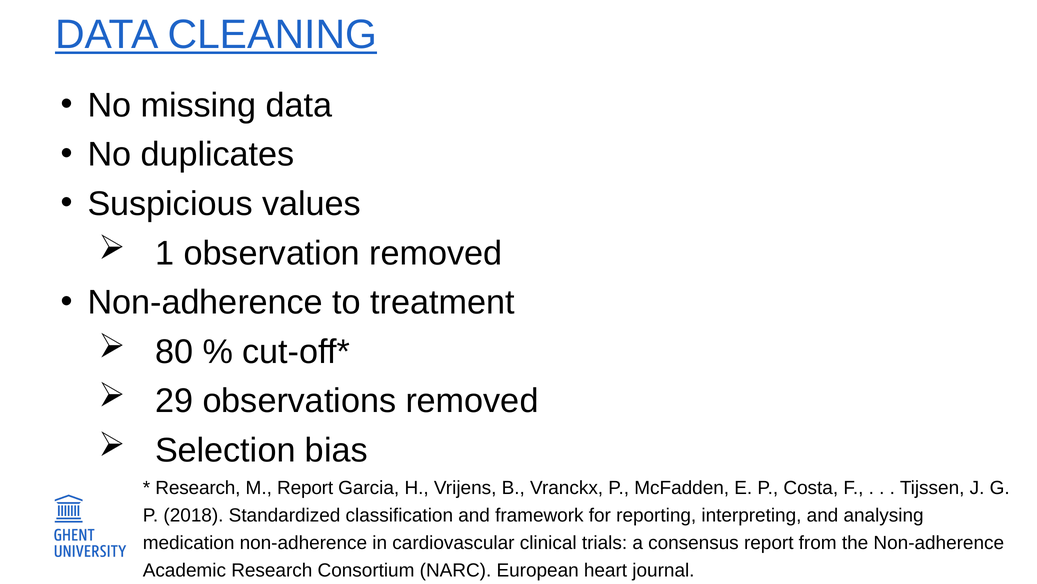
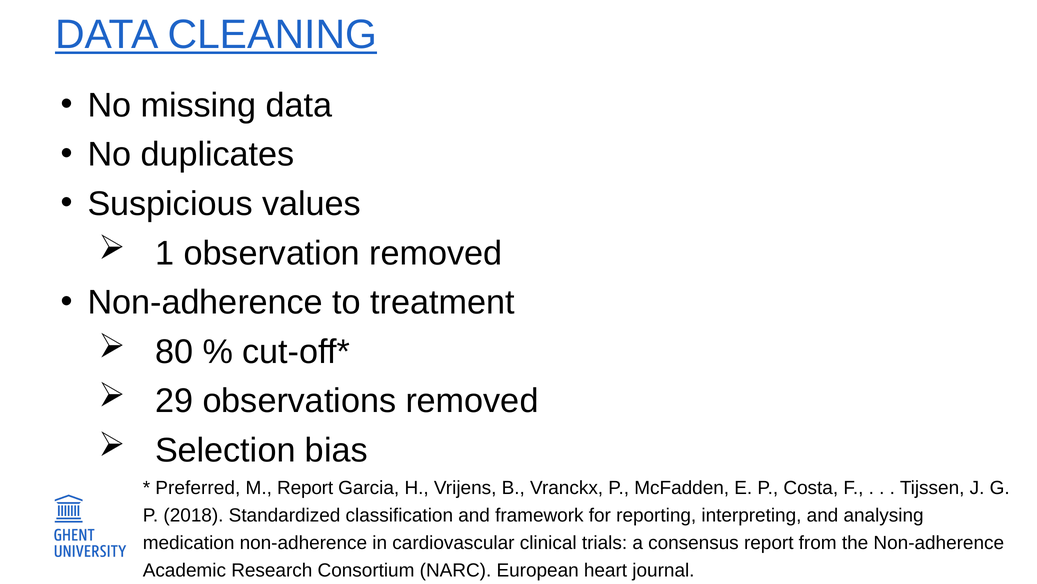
Research: Research -> Preferred (198, 488)
